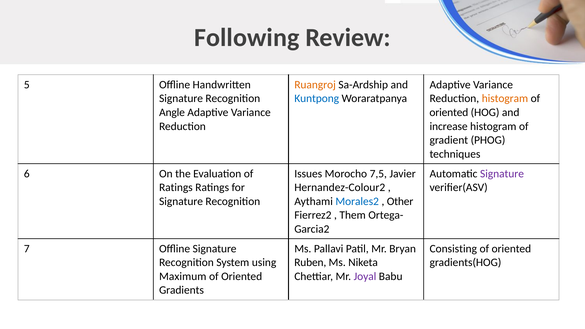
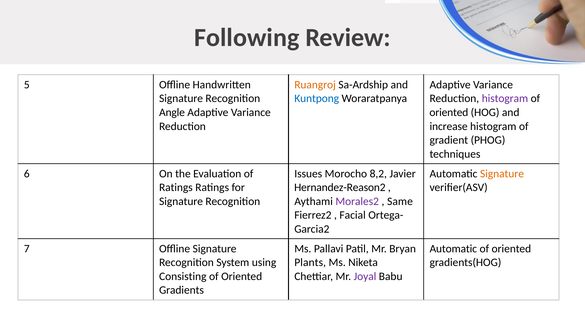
histogram colour: orange -> purple (505, 99)
7,5: 7,5 -> 8,2 (378, 174)
Signature colour: purple -> orange (502, 174)
Hernandez-Colour2: Hernandez-Colour2 -> Hernandez-Reason2 (340, 188)
Morales2 colour: blue -> purple (357, 201)
Other: Other -> Same (400, 201)
Them: Them -> Facial (353, 215)
Consisting: Consisting -> Automatic (453, 249)
Ruben: Ruben -> Plants (310, 263)
Maximum: Maximum -> Consisting (183, 276)
